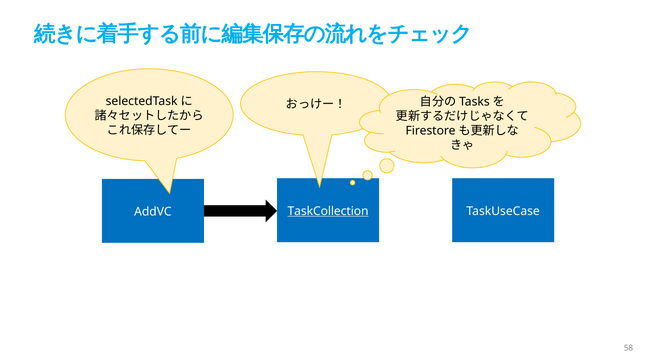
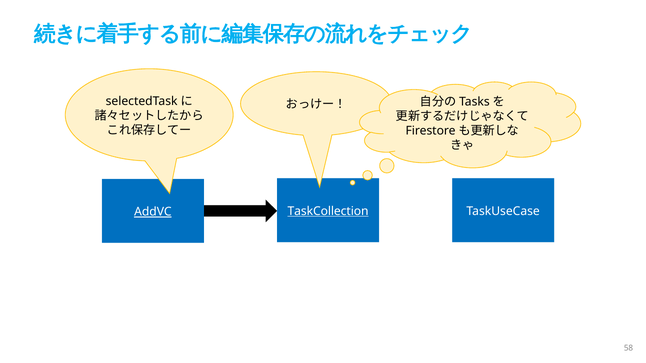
AddVC underline: none -> present (153, 212)
